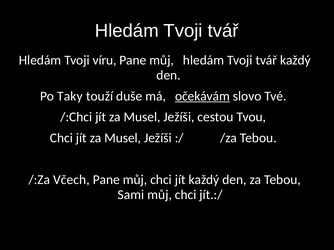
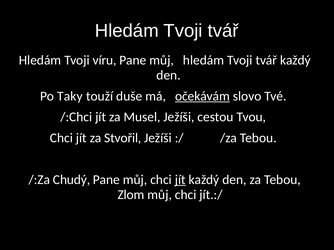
Chci jít za Musel: Musel -> Stvořil (123, 138)
Včech: Včech -> Chudý (72, 180)
jít underline: none -> present (180, 180)
Sami: Sami -> Zlom (131, 195)
